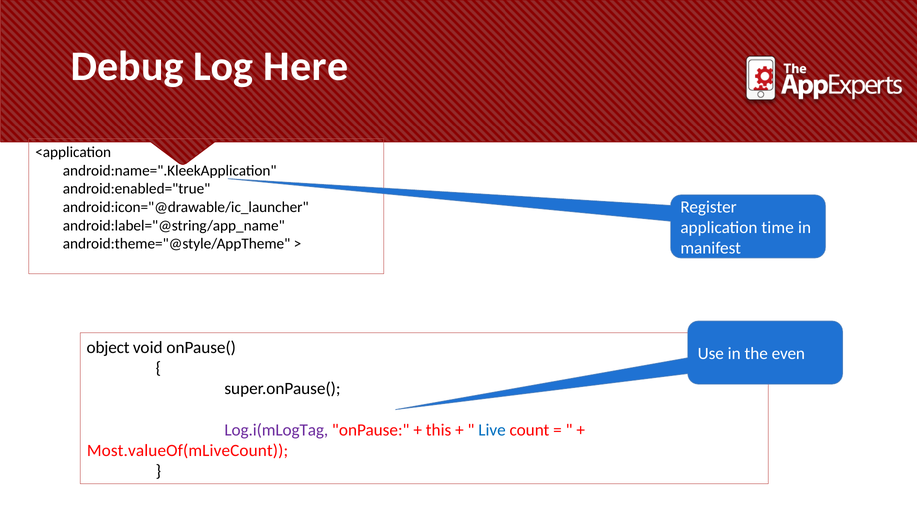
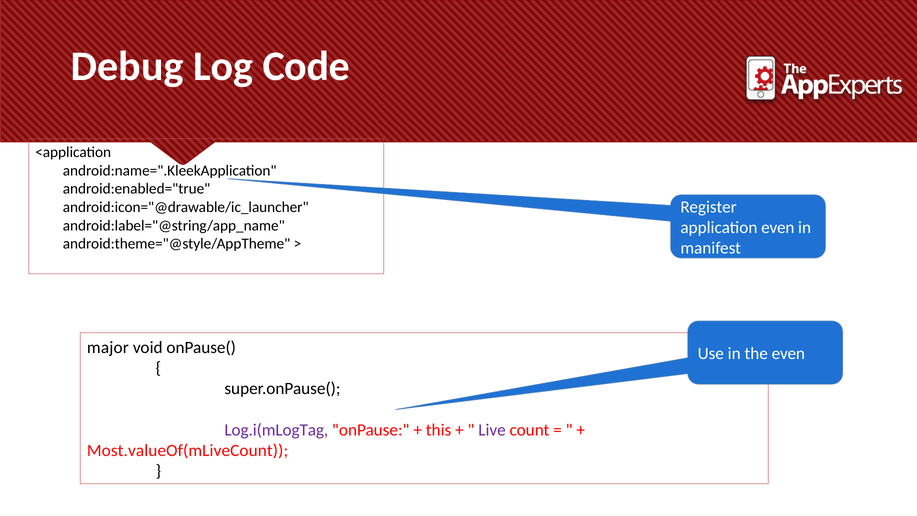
Here: Here -> Code (306, 66)
application time: time -> even (778, 228)
object: object -> major (108, 347)
Live colour: blue -> purple (492, 430)
